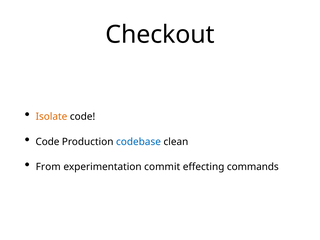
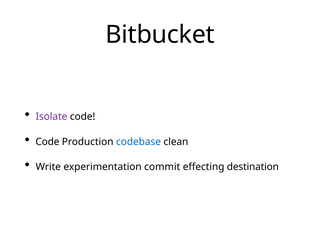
Checkout: Checkout -> Bitbucket (160, 35)
Isolate colour: orange -> purple (51, 117)
From: From -> Write (48, 167)
commands: commands -> destination (253, 167)
